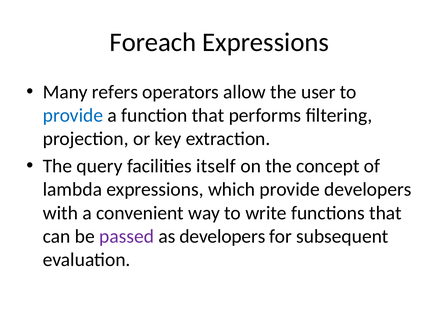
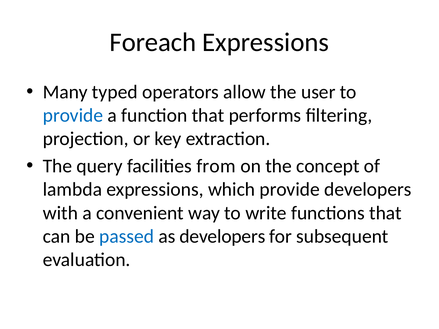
refers: refers -> typed (115, 92)
itself: itself -> from (216, 166)
passed colour: purple -> blue (127, 237)
